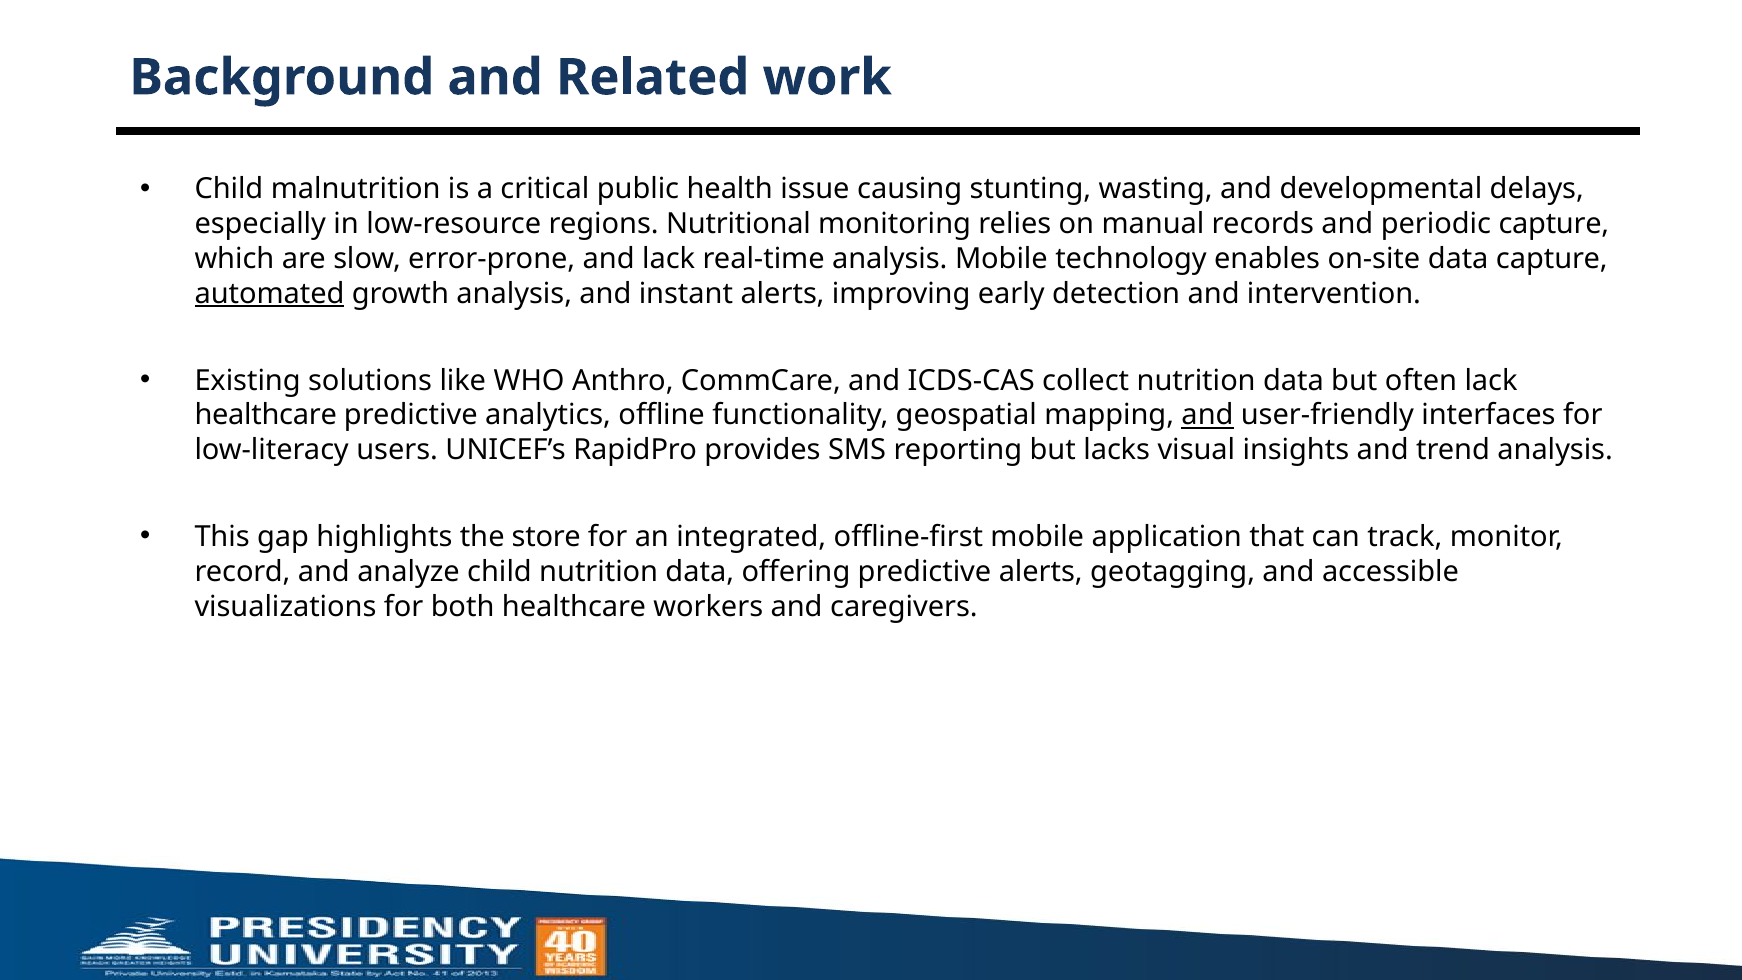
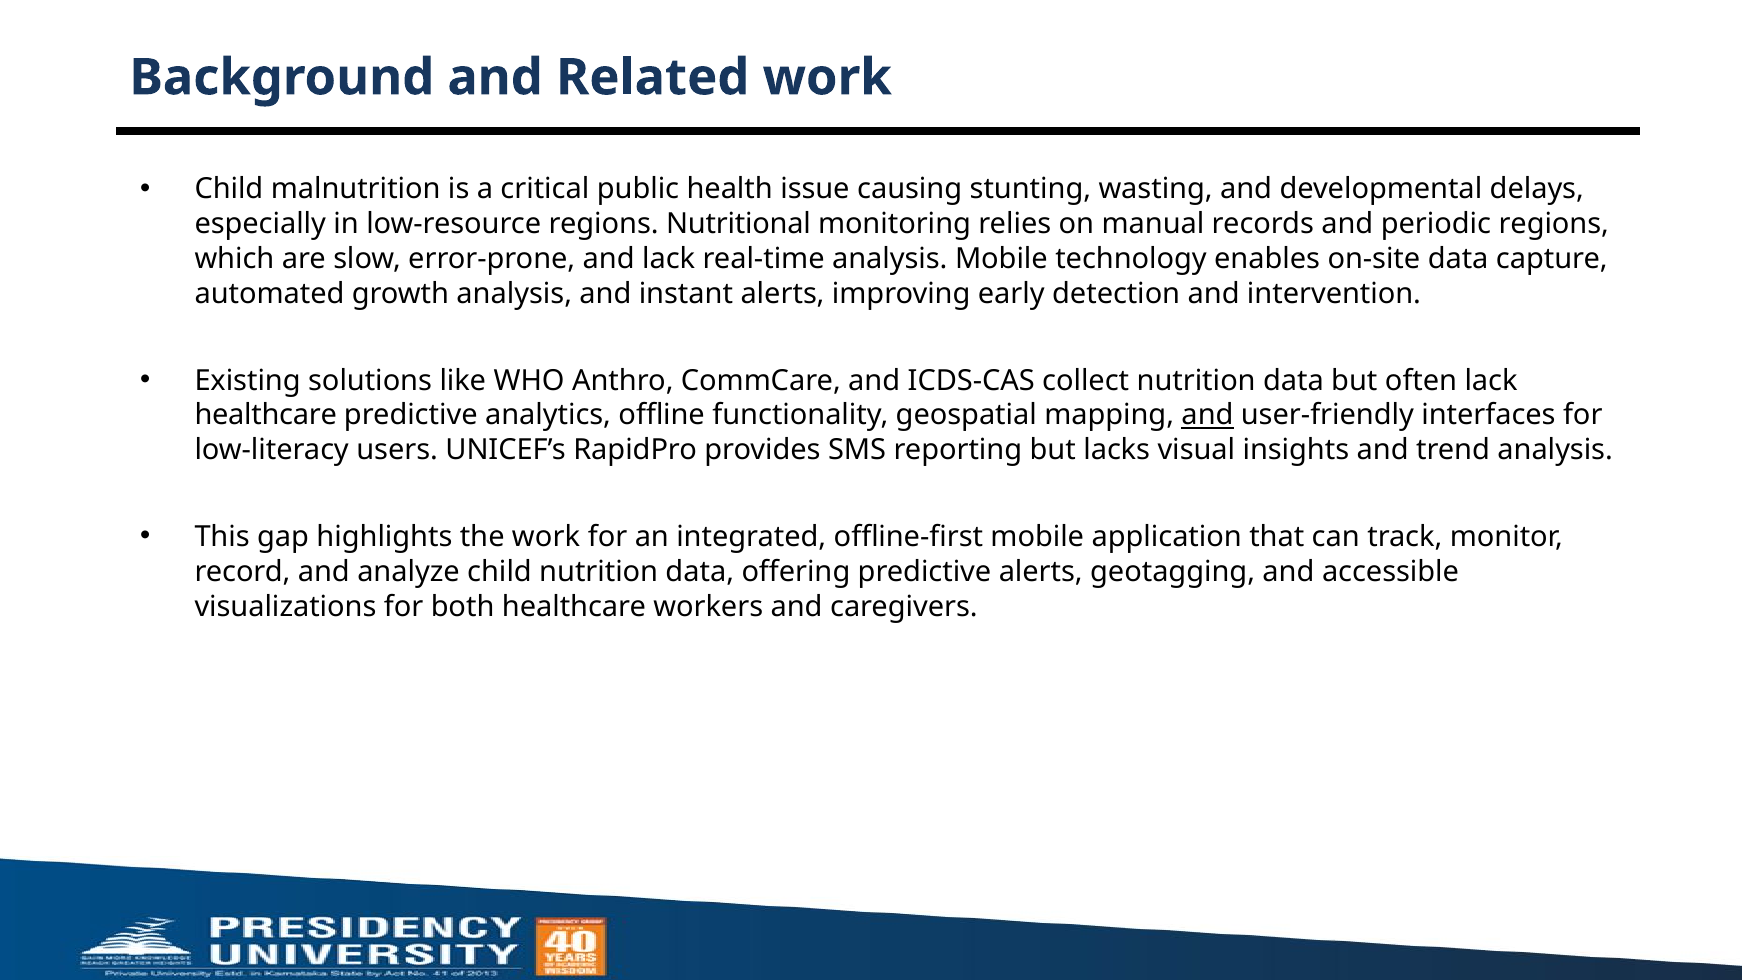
periodic capture: capture -> regions (1554, 224)
automated underline: present -> none (269, 294)
the store: store -> work (546, 537)
